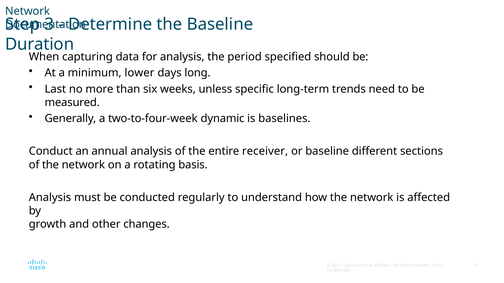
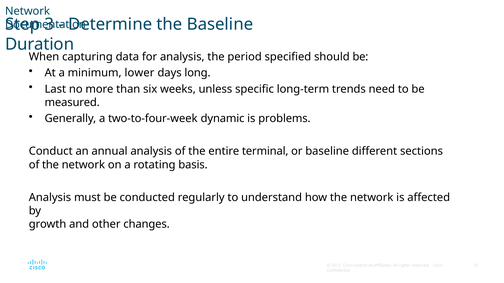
baselines: baselines -> problems (284, 119)
receiver: receiver -> terminal (265, 152)
